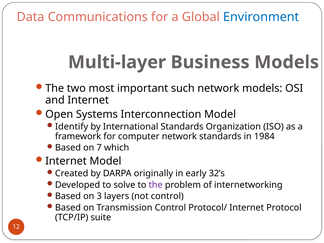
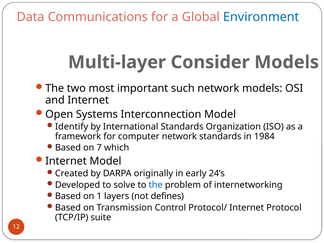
Business: Business -> Consider (210, 62)
32’s: 32’s -> 24’s (217, 173)
the colour: purple -> blue (156, 185)
on 3: 3 -> 1 (99, 196)
not control: control -> defines (167, 196)
